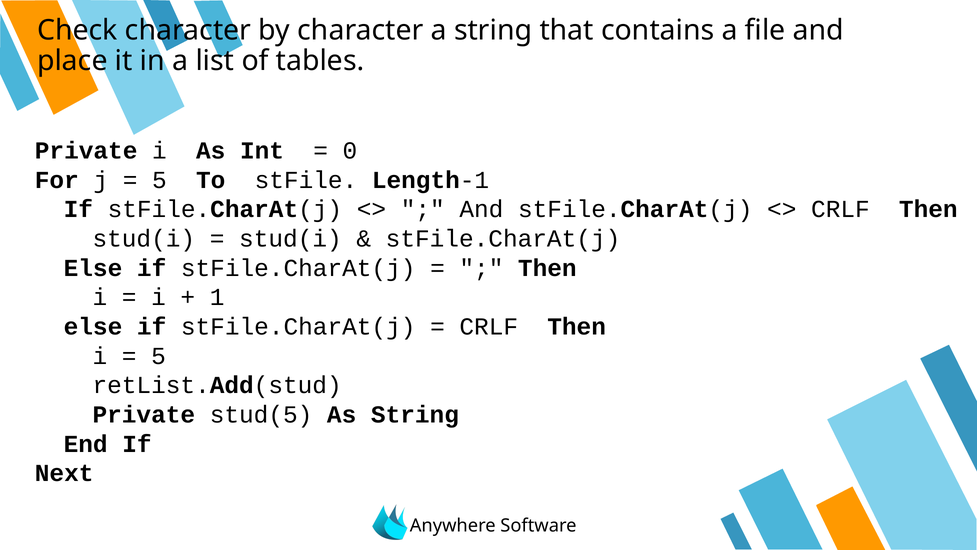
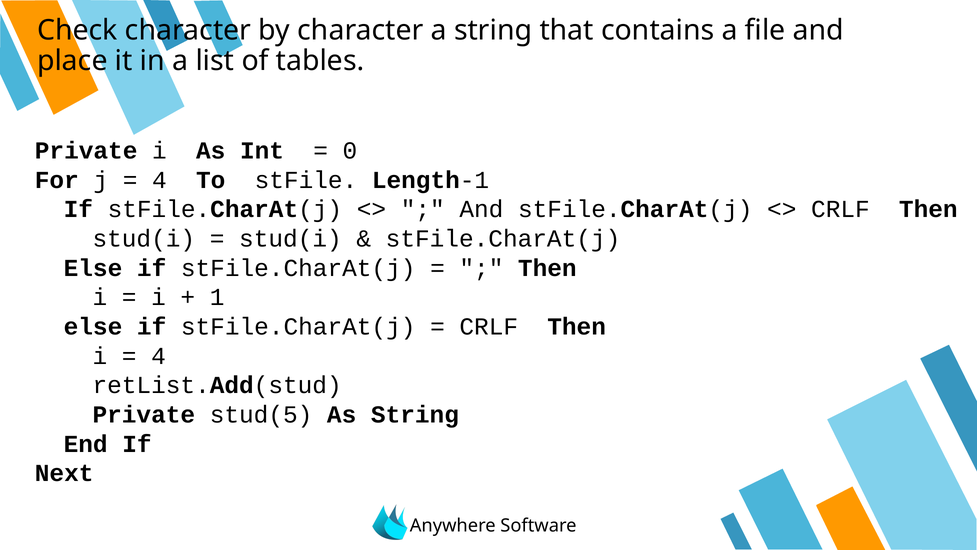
5: 5 -> 4 (159, 180)
5: 5 -> 4 (158, 356)
